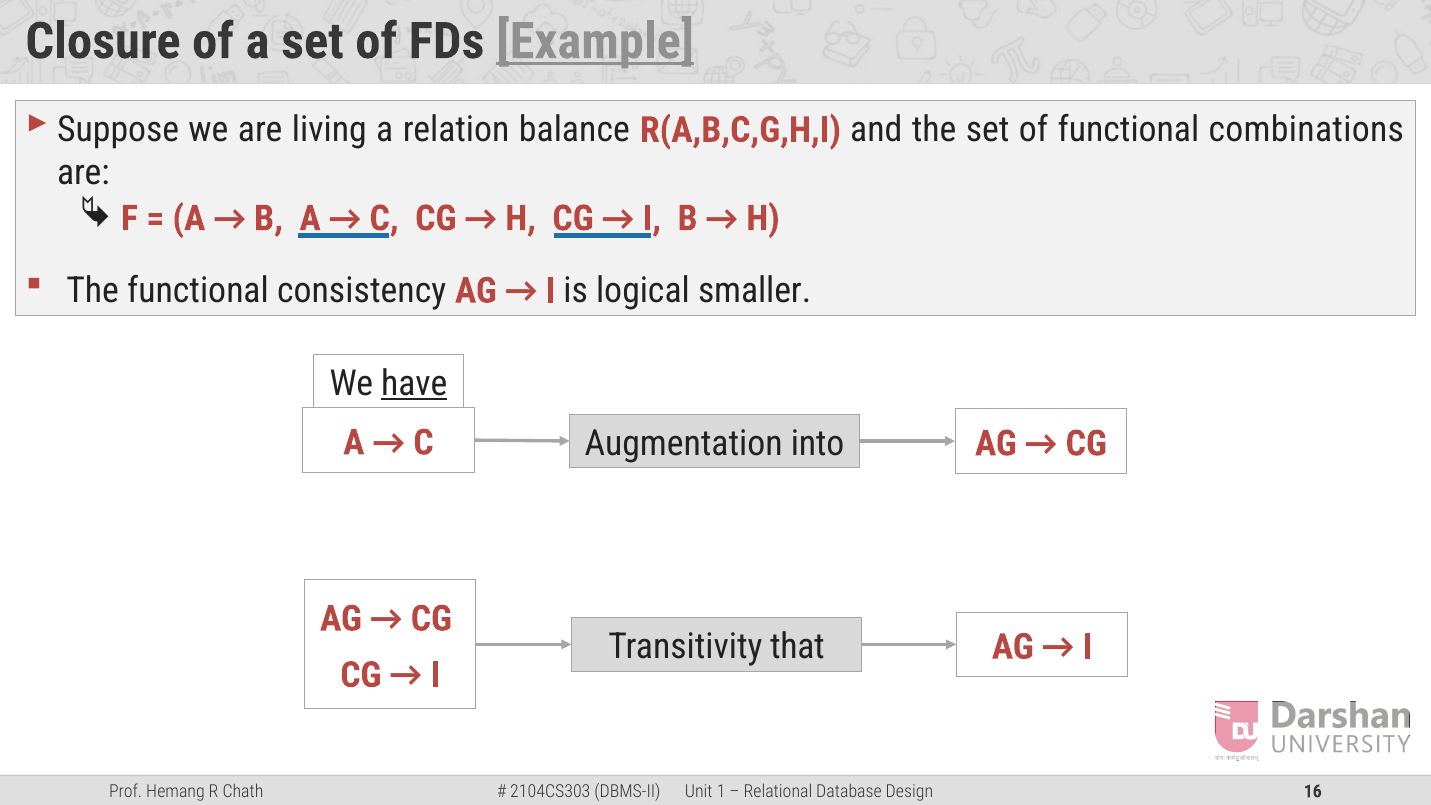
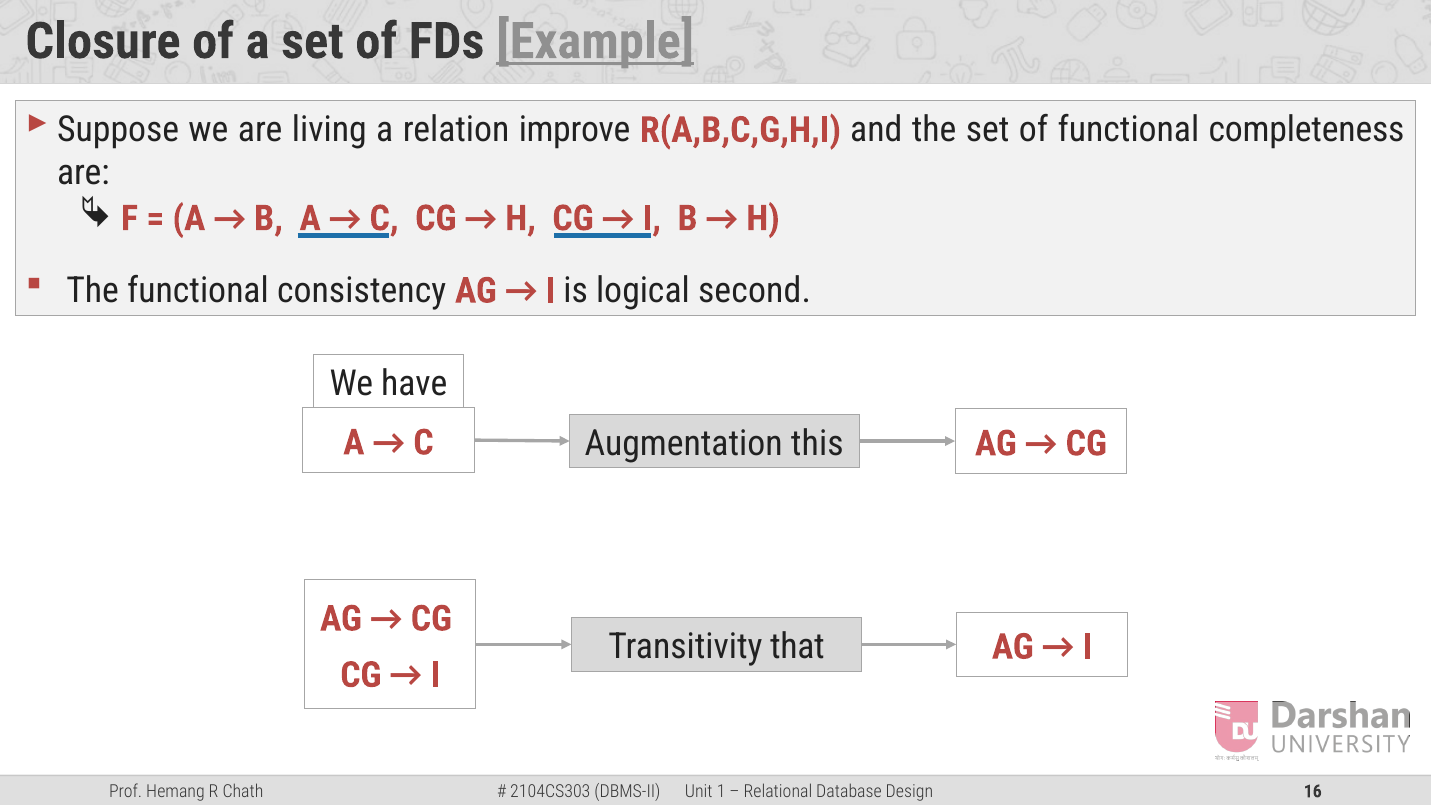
balance: balance -> improve (575, 130)
combinations: combinations -> completeness (1307, 130)
smaller: smaller -> second (754, 291)
have underline: present -> none (414, 383)
into: into -> this (817, 443)
